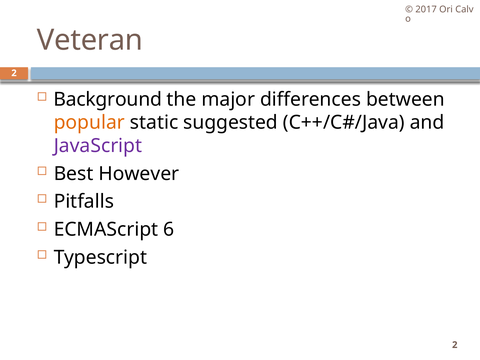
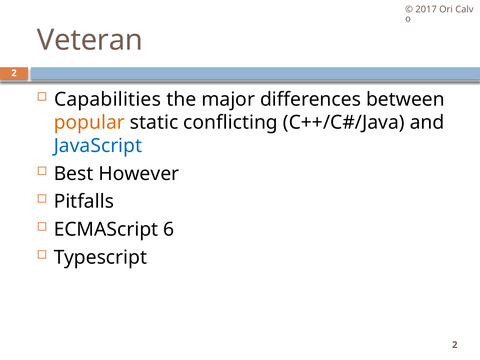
Background: Background -> Capabilities (107, 99)
suggested: suggested -> conflicting (231, 123)
JavaScript colour: purple -> blue (98, 146)
